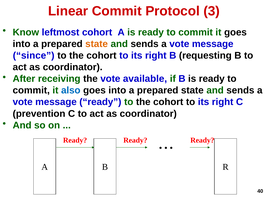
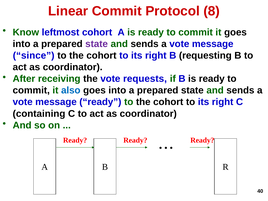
3: 3 -> 8 (212, 11)
state colour: orange -> purple (97, 44)
available: available -> requests (145, 79)
prevention: prevention -> containing (39, 114)
